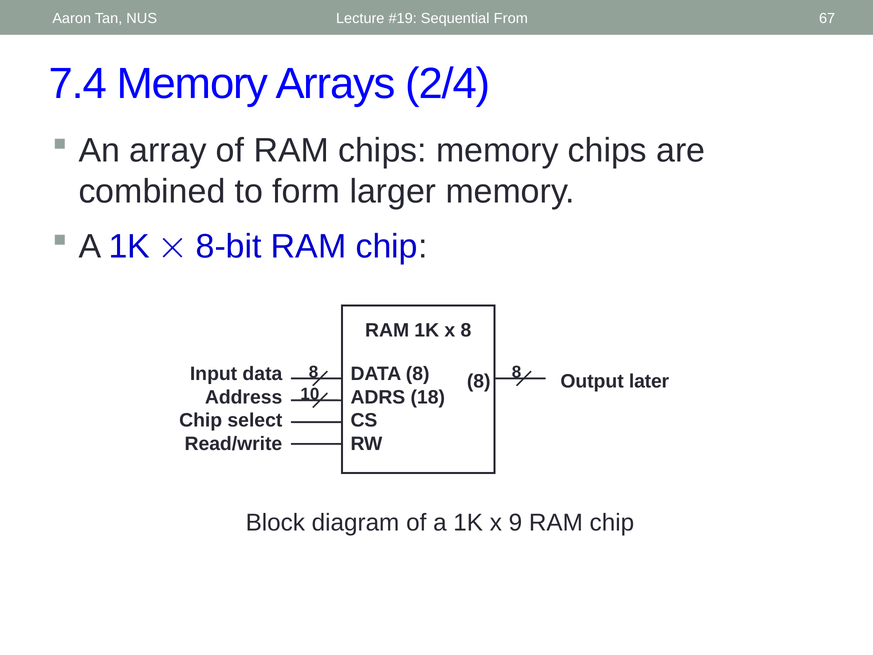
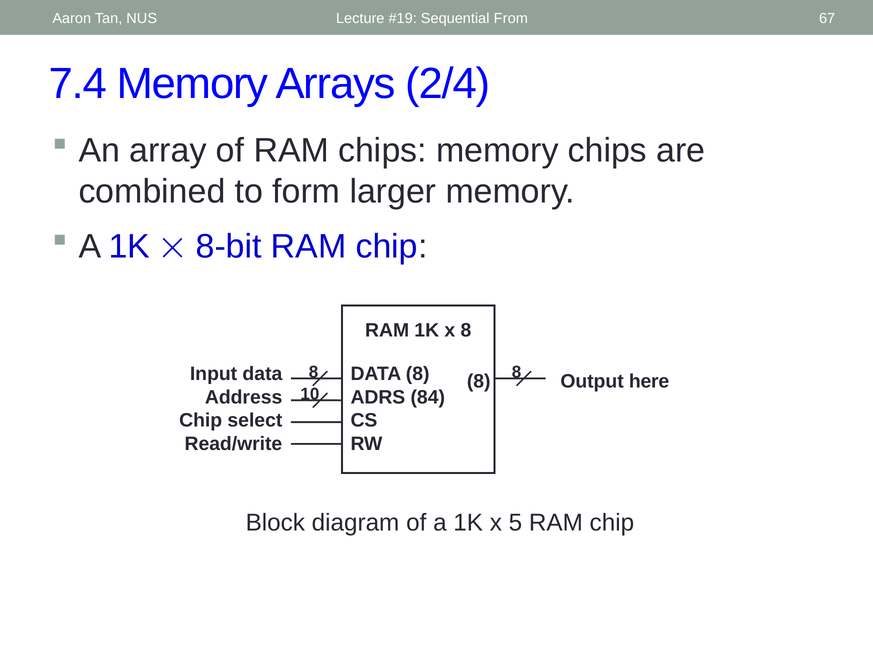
later: later -> here (649, 381)
18: 18 -> 84 (428, 397)
9: 9 -> 5 (515, 523)
